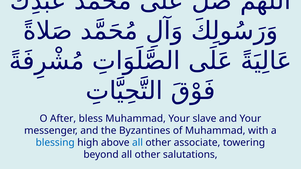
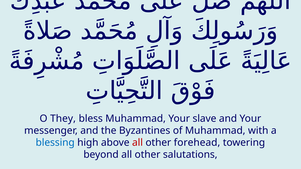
After: After -> They (63, 119)
all colour: blue -> red (138, 143)
associate: associate -> forehead (197, 143)
